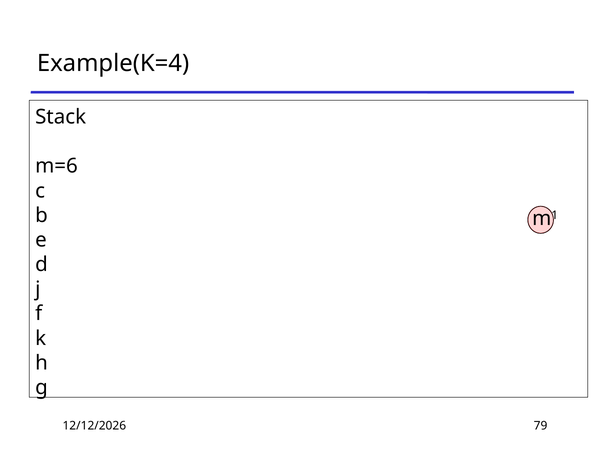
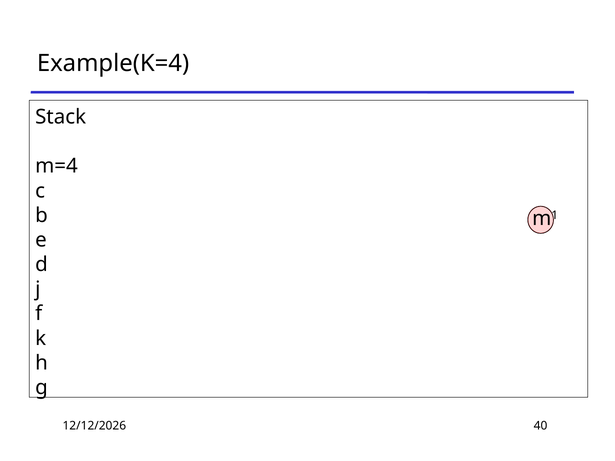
m=6: m=6 -> m=4 (56, 166)
79: 79 -> 40 (541, 426)
